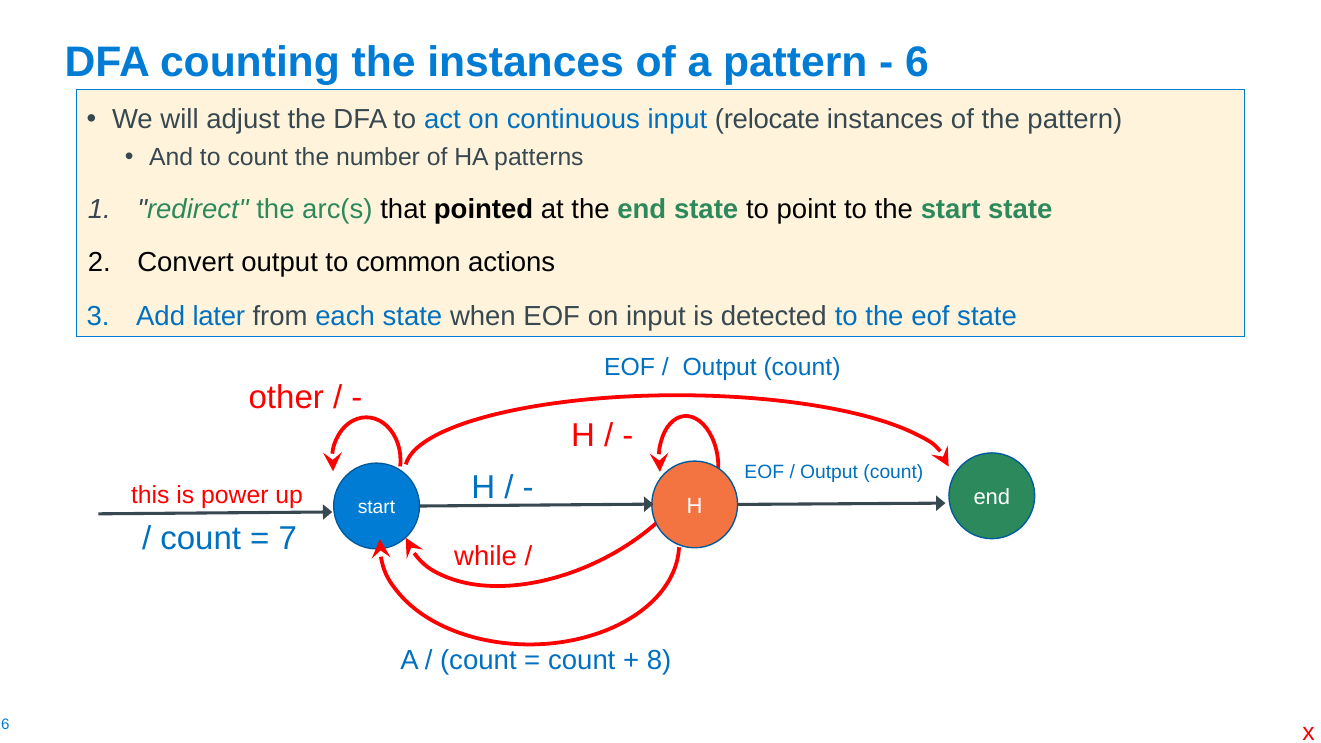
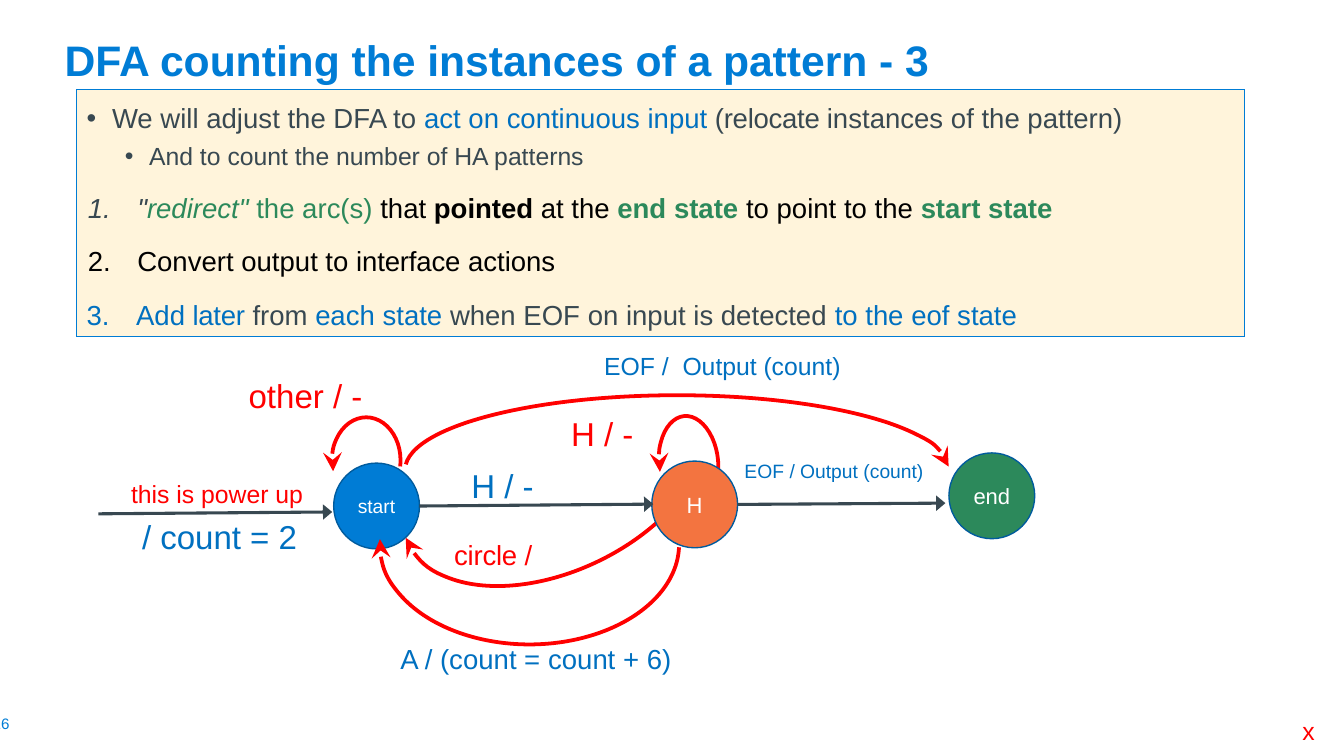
6: 6 -> 3 (917, 62)
common: common -> interface (408, 263)
7: 7 -> 2 (288, 539)
while: while -> circle (486, 557)
8: 8 -> 6 (659, 661)
